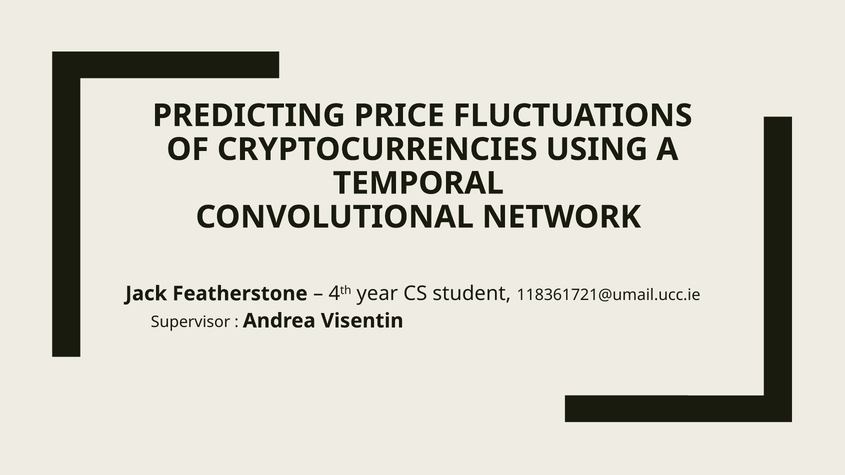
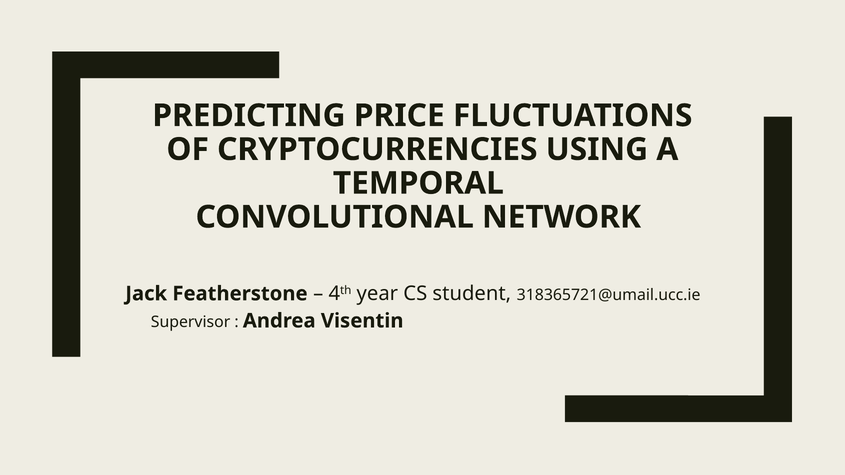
118361721@umail.ucc.ie: 118361721@umail.ucc.ie -> 318365721@umail.ucc.ie (609, 295)
